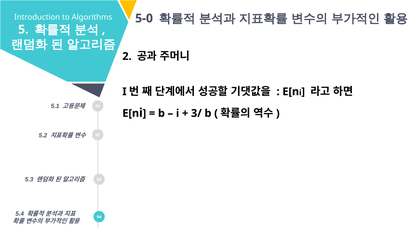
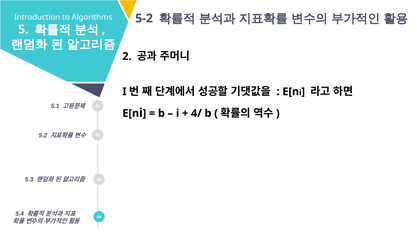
5-0: 5-0 -> 5-2 (144, 18)
3/: 3/ -> 4/ (196, 113)
